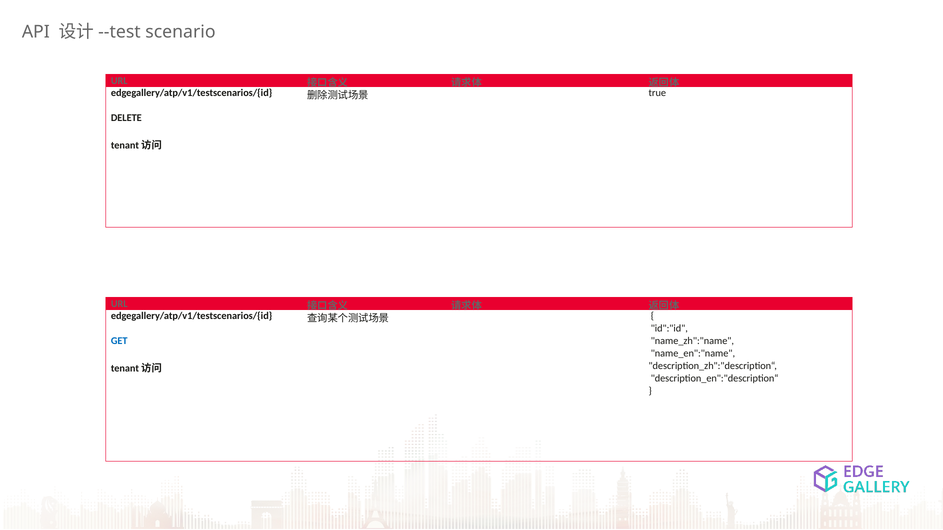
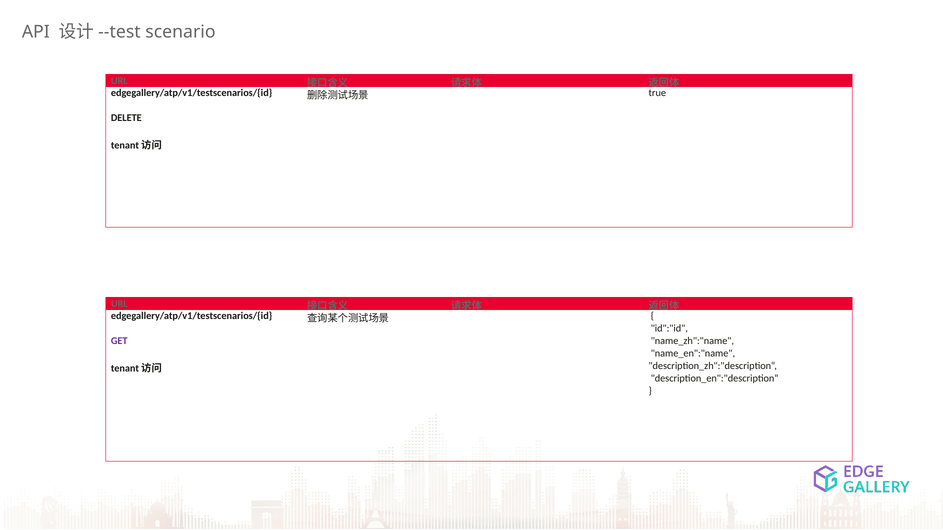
GET colour: blue -> purple (119, 341)
